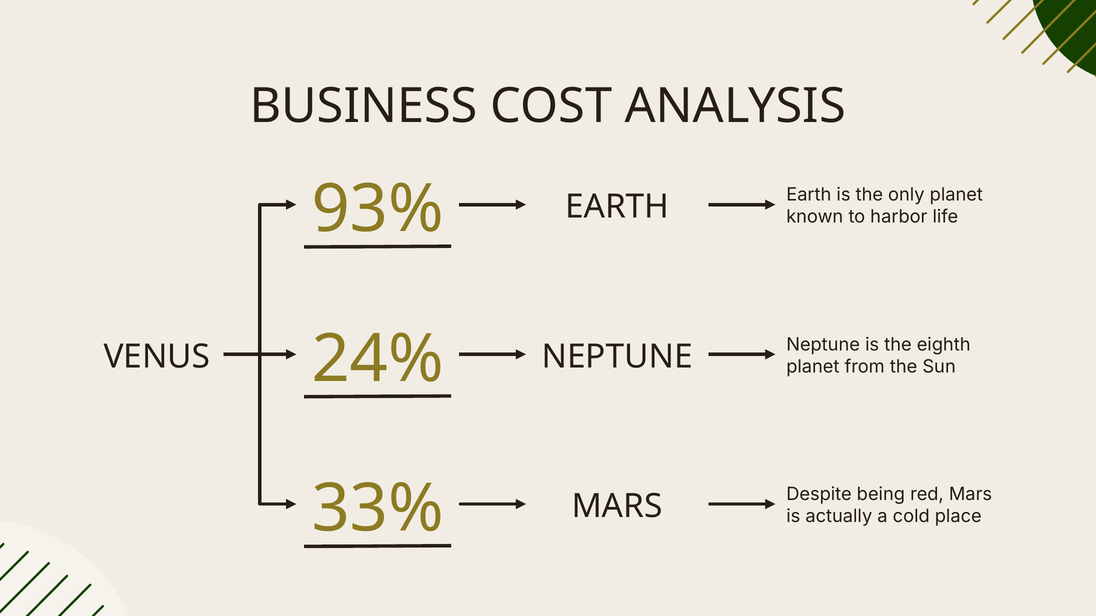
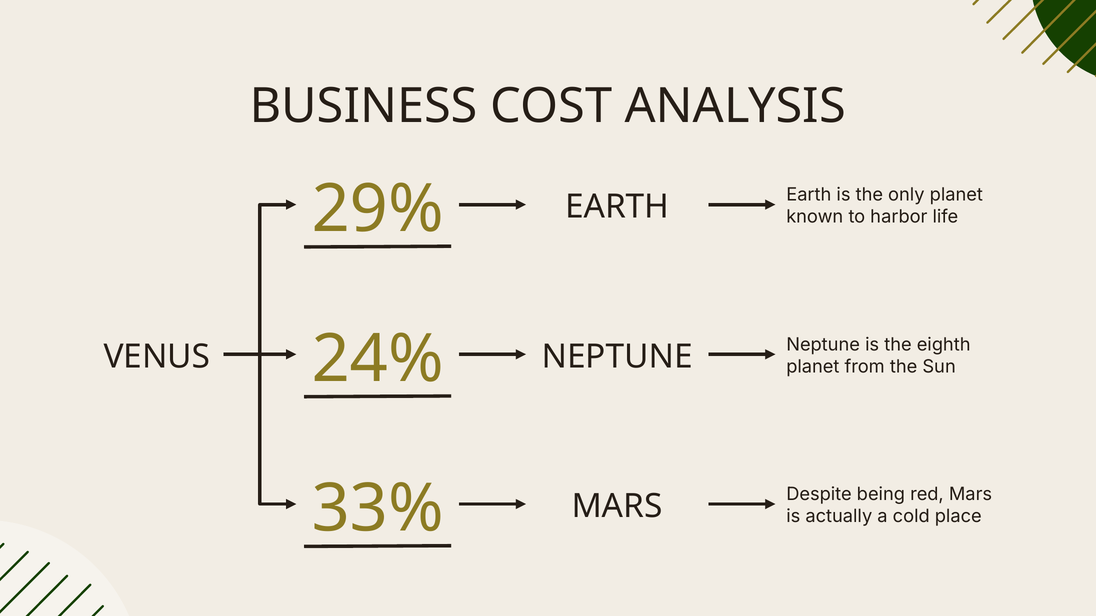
93%: 93% -> 29% (378, 209)
